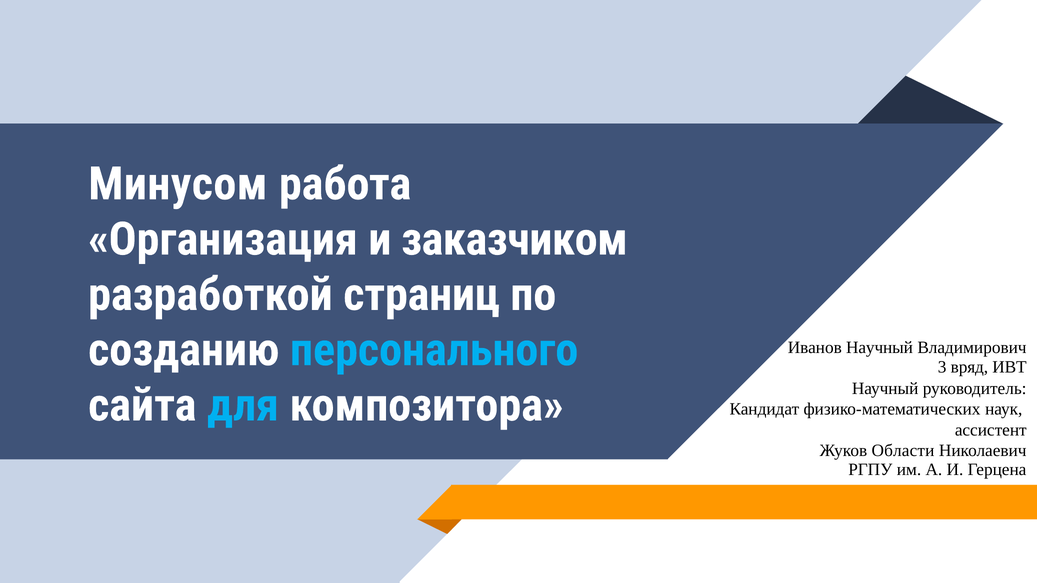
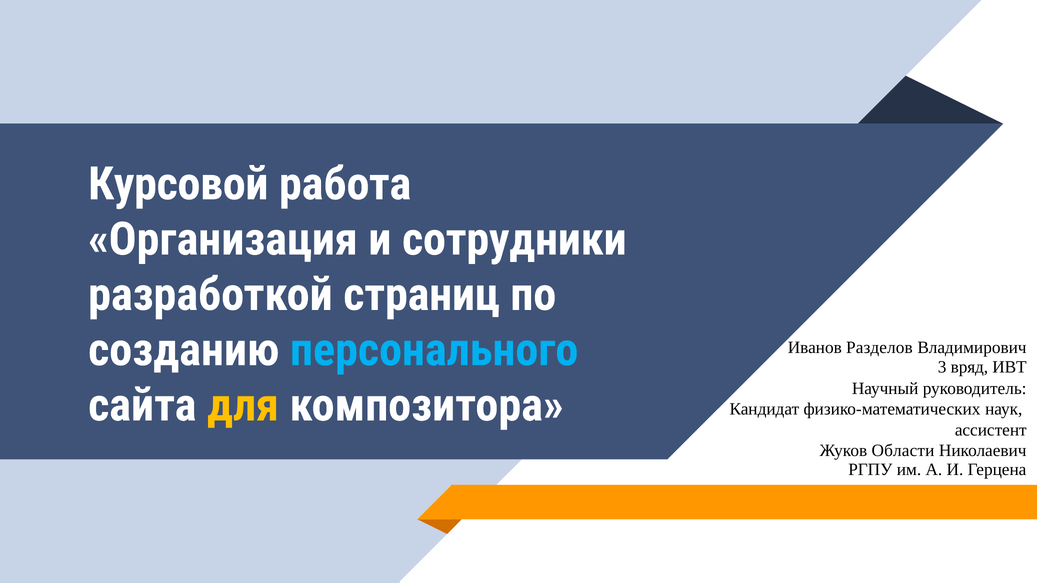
Минусом: Минусом -> Курсовой (178, 184)
заказчиком: заказчиком -> сотрудники (514, 240)
Иванов Научный: Научный -> Разделов (879, 348)
для colour: light blue -> yellow (243, 406)
